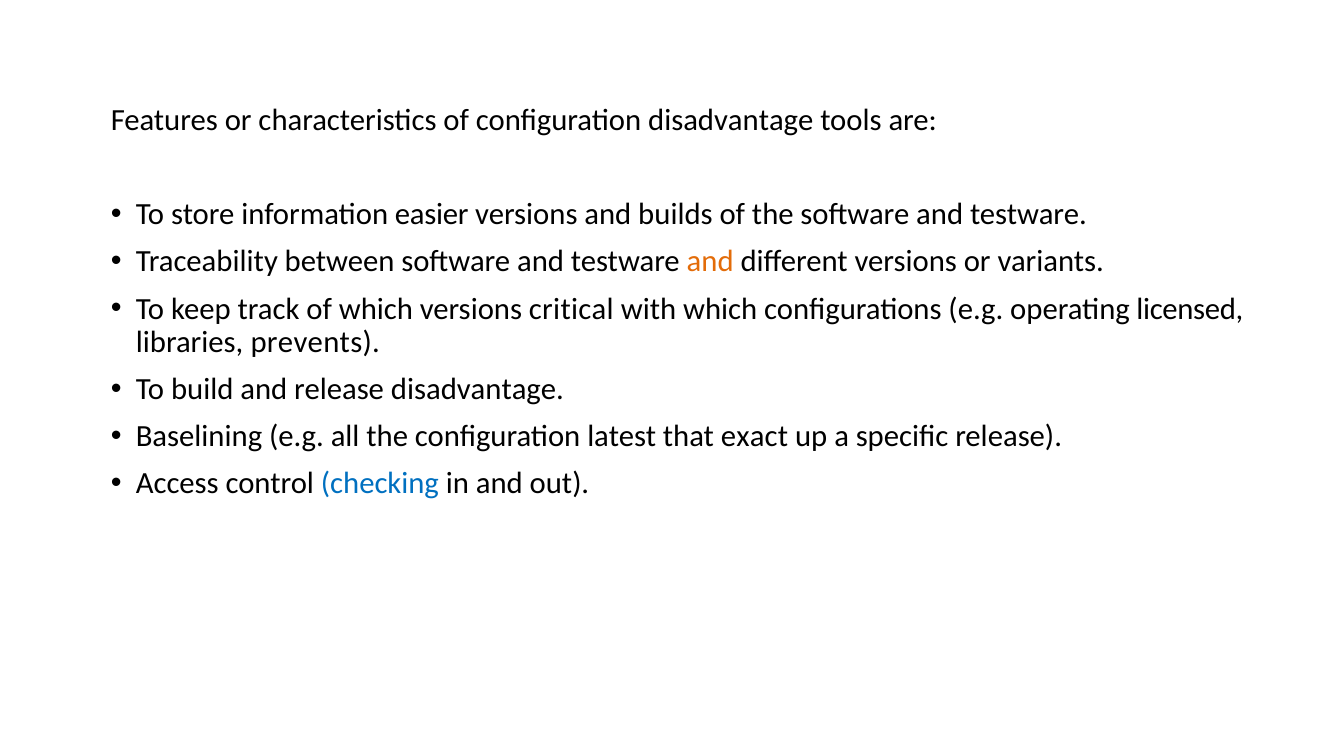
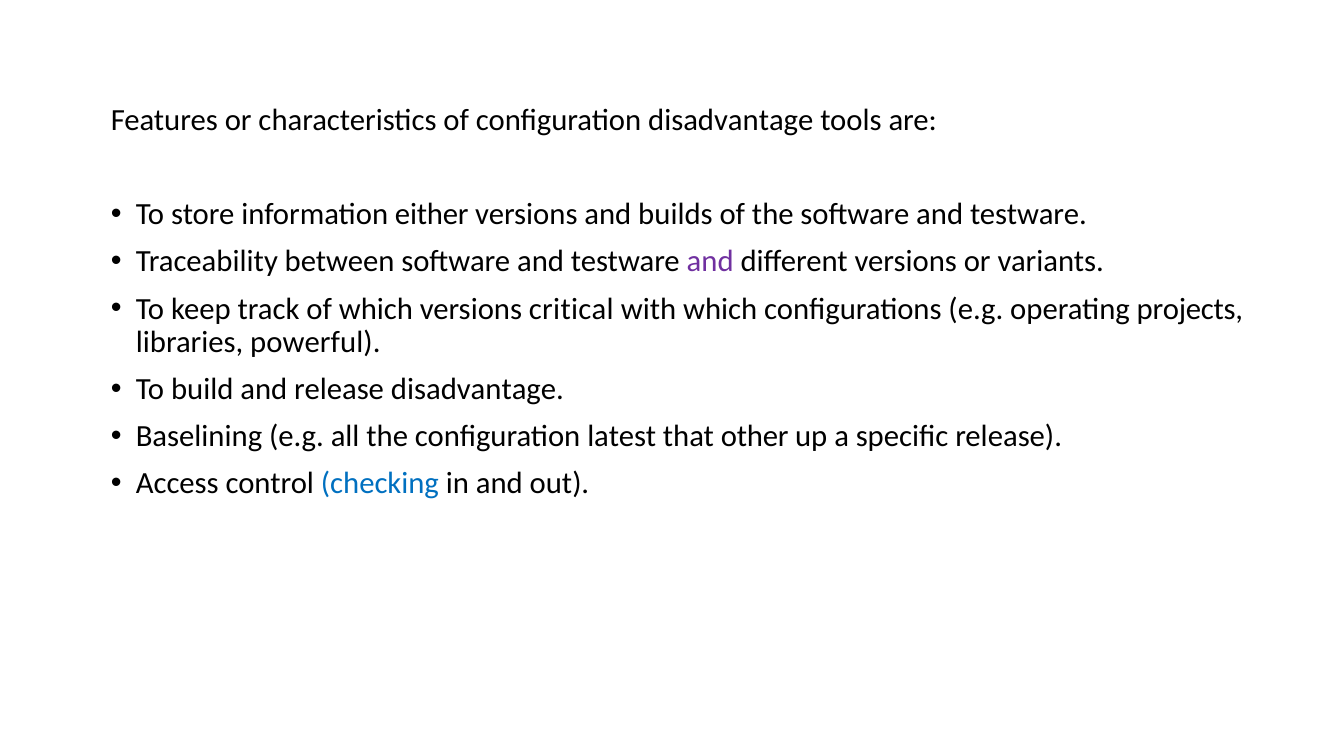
easier: easier -> either (432, 214)
and colour: orange -> purple (710, 262)
licensed: licensed -> projects (1190, 309)
prevents: prevents -> powerful (315, 342)
exact: exact -> other (755, 436)
